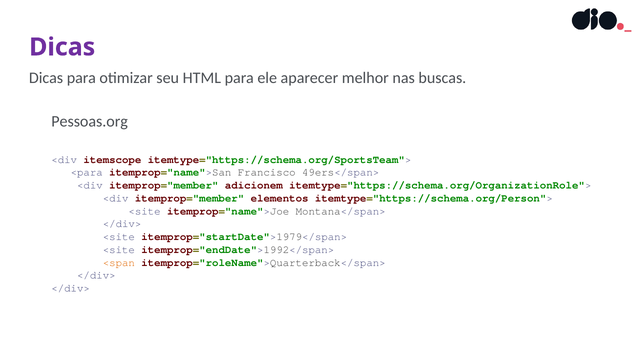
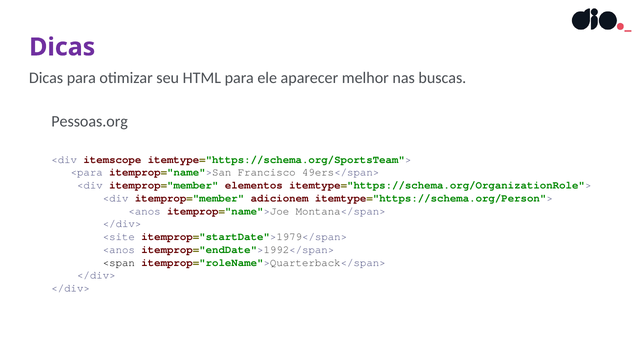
adicionem: adicionem -> elementos (254, 185)
elementos: elementos -> adicionem (280, 198)
<site: <site -> <anos (145, 211)
<site: <site -> <anos (119, 249)
<span colour: orange -> black (119, 262)
